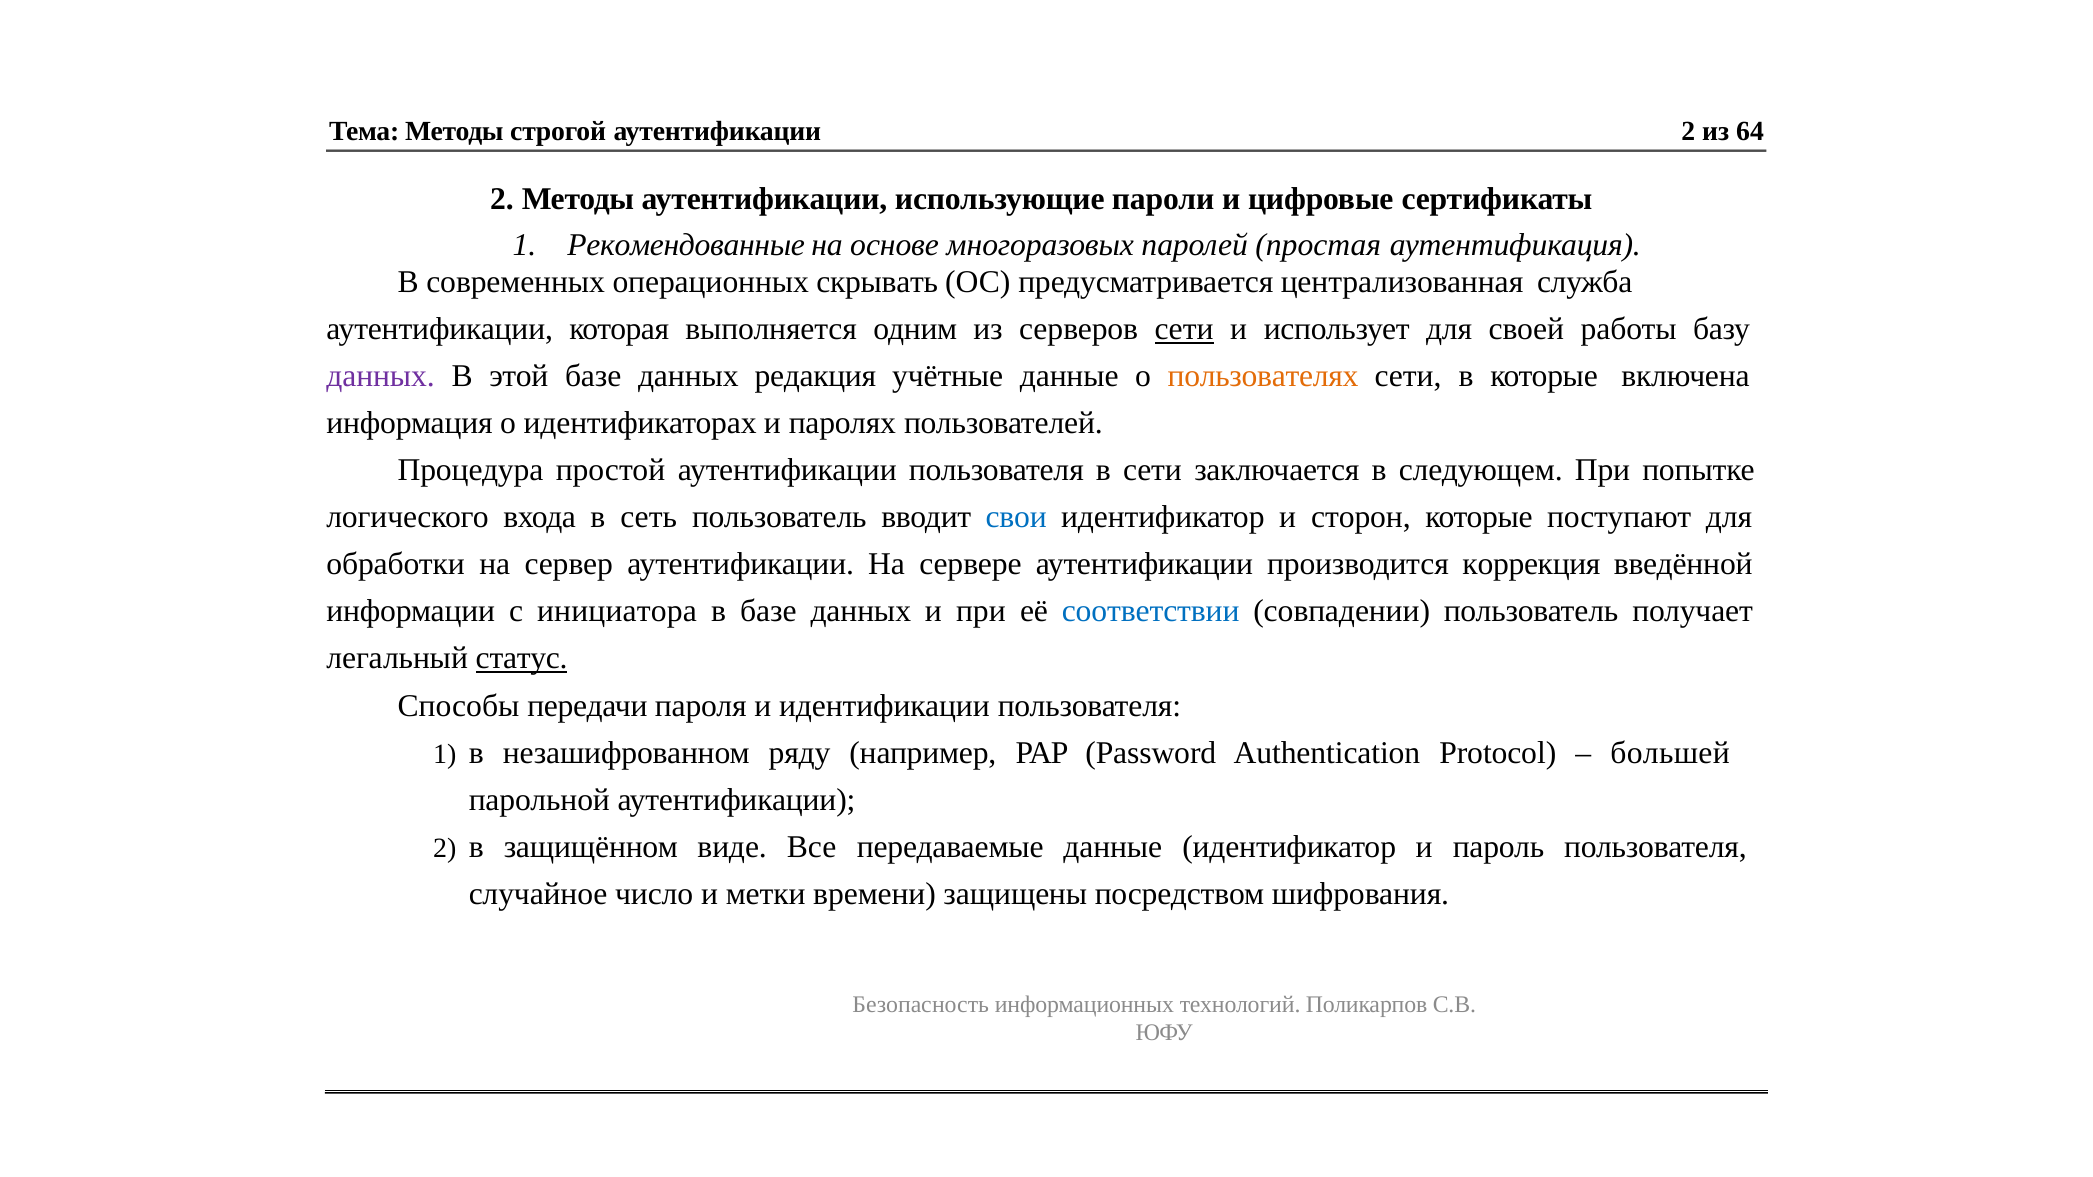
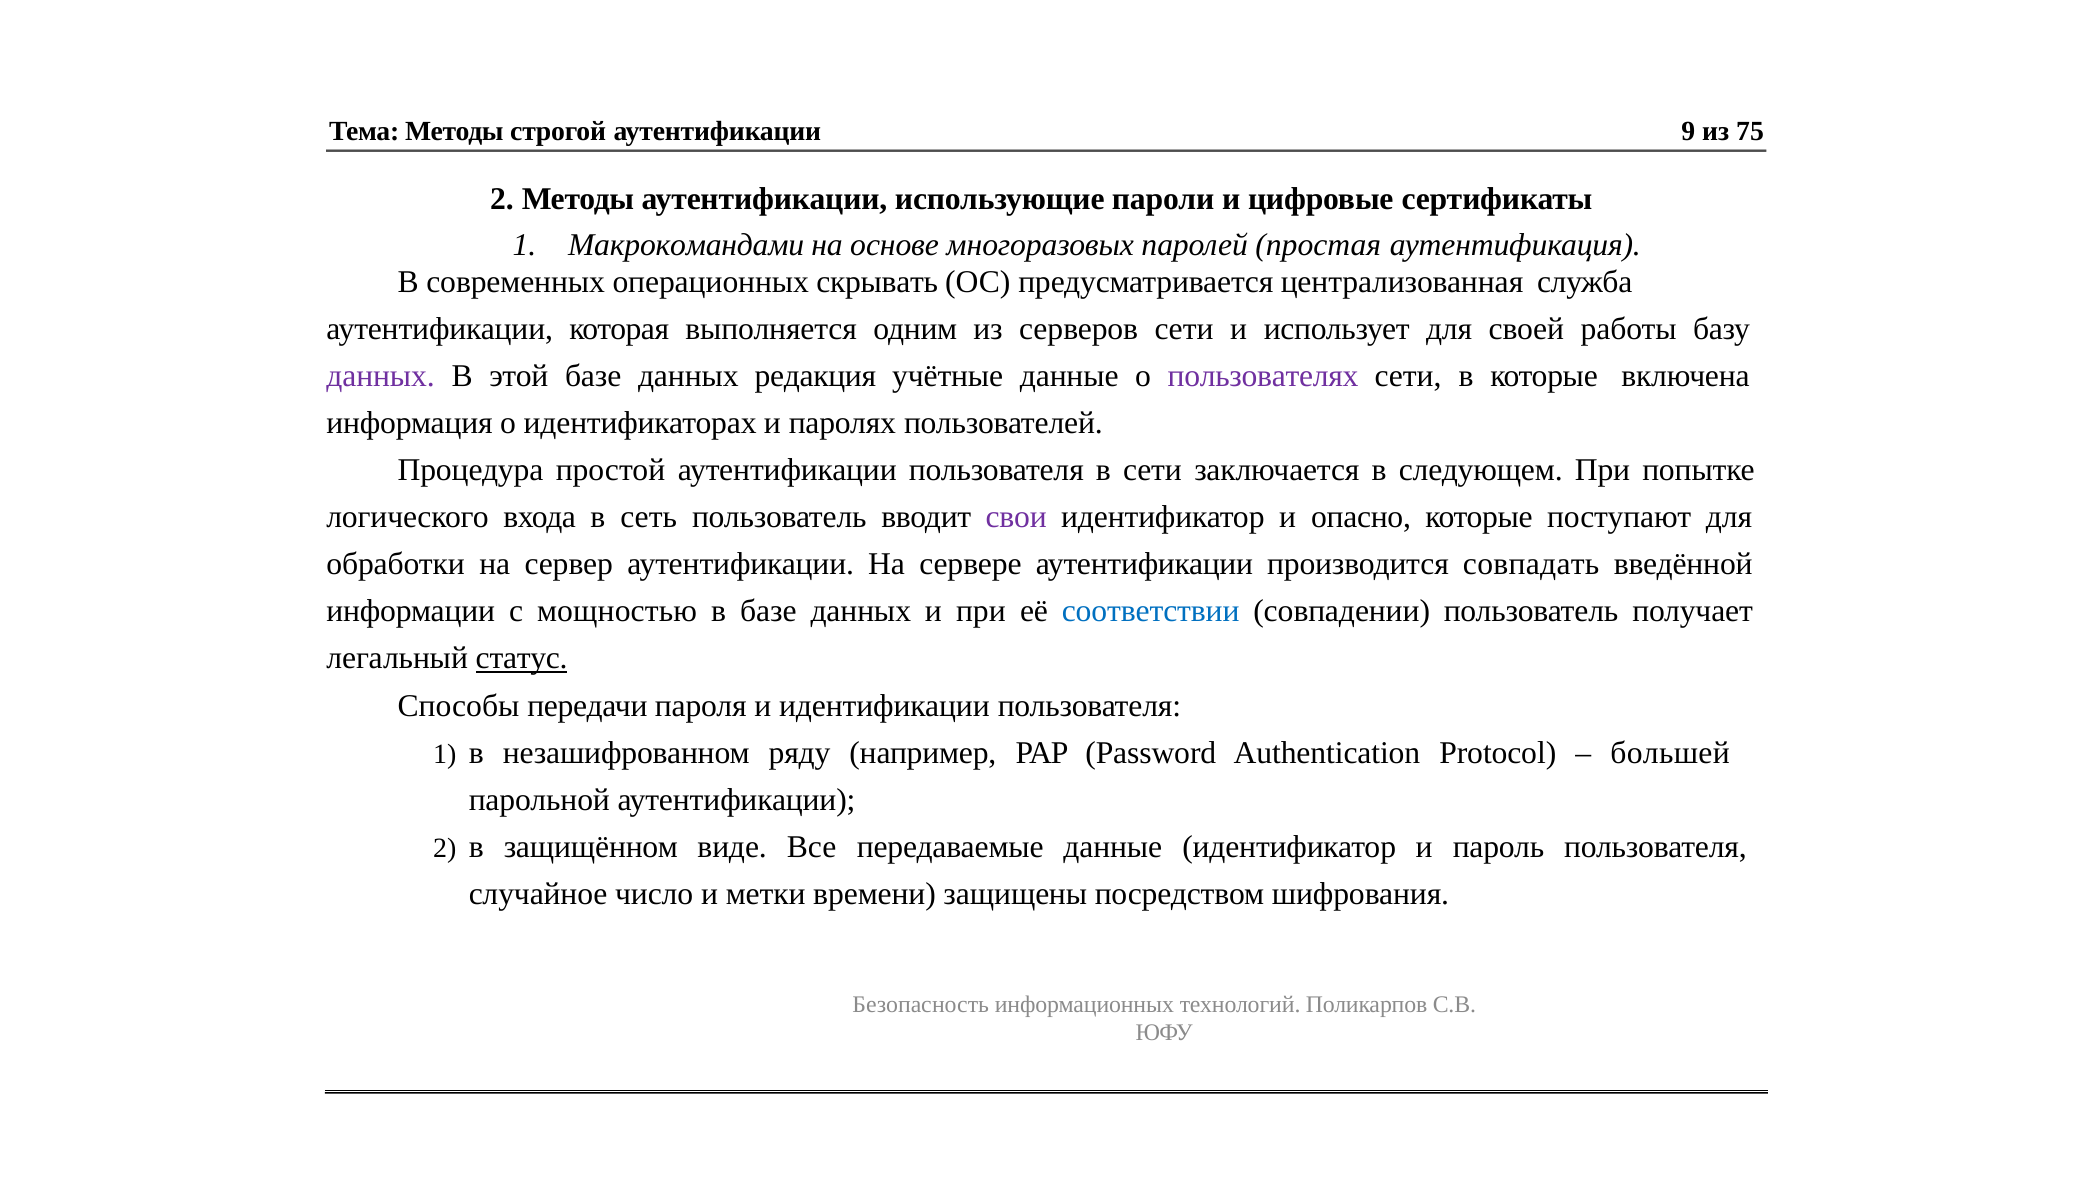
строгой аутентификации 2: 2 -> 9 (1688, 132)
64: 64 -> 75 (1750, 132)
Рекомендованные: Рекомендованные -> Макрокомандами (686, 245)
сети underline: present -> none (1184, 329)
пользователях colour: orange -> purple (1263, 376)
свои colour: blue -> purple (1016, 518)
сторон: сторон -> опасно (1361, 518)
коррекция: коррекция -> совпадать (1531, 565)
инициатора: инициатора -> мощностью (617, 612)
